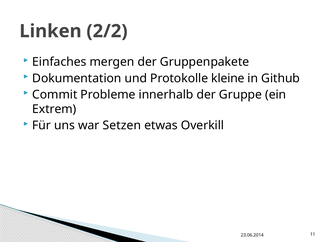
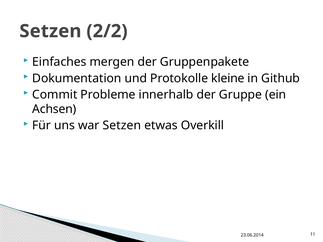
Linken: Linken -> Setzen (50, 31)
Extrem: Extrem -> Achsen (54, 109)
